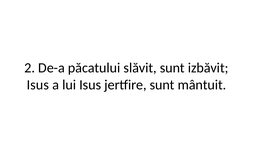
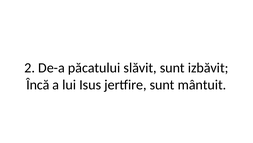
Isus: Isus -> Încă (38, 84)
